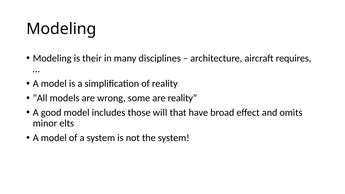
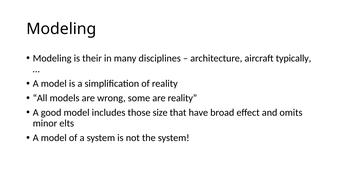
requires: requires -> typically (293, 58)
will: will -> size (160, 113)
